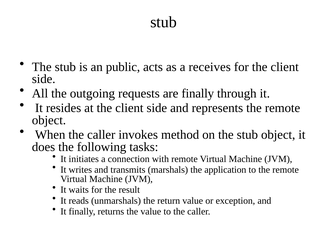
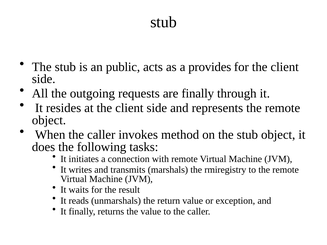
receives: receives -> provides (210, 67)
application: application -> rmiregistry (225, 170)
